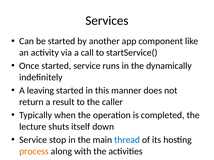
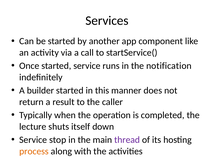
dynamically: dynamically -> notification (169, 66)
leaving: leaving -> builder (40, 91)
thread colour: blue -> purple (127, 140)
